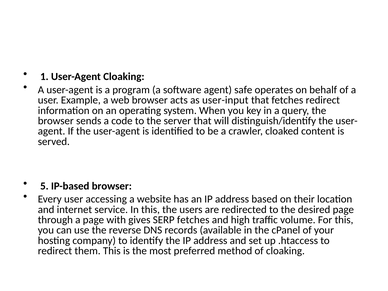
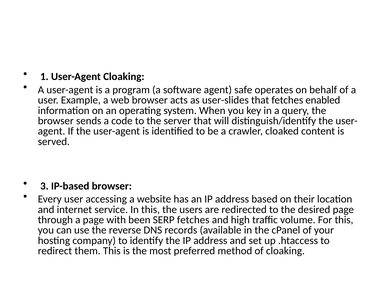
user-input: user-input -> user-slides (225, 100)
fetches redirect: redirect -> enabled (323, 100)
5: 5 -> 3 (44, 186)
gives: gives -> been (139, 220)
